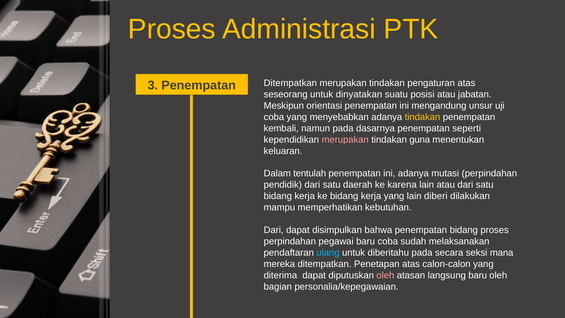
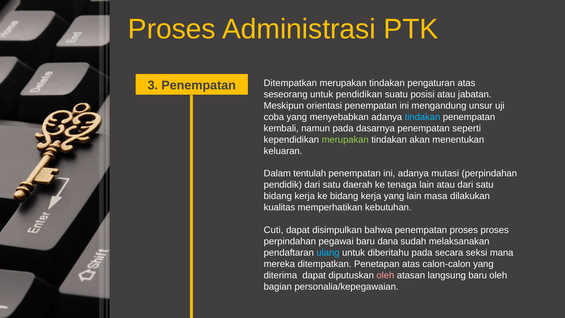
dinyatakan: dinyatakan -> pendidikan (359, 94)
tindakan colour: yellow -> light blue (423, 117)
merupakan colour: pink -> light green (345, 140)
guna: guna -> akan (420, 140)
karena: karena -> tenaga (402, 185)
diberi: diberi -> masa (436, 196)
mampu: mampu -> kualitas (279, 207)
Dari: Dari -> Cuti (274, 230)
penempatan bidang: bidang -> proses (464, 230)
baru coba: coba -> dana (388, 241)
